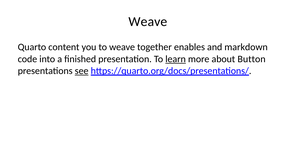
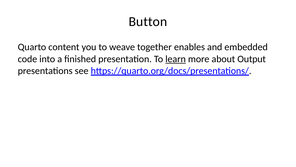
Weave: Weave -> Button (148, 21)
markdown: markdown -> embedded (246, 47)
Button: Button -> Output (252, 59)
see underline: present -> none (82, 71)
